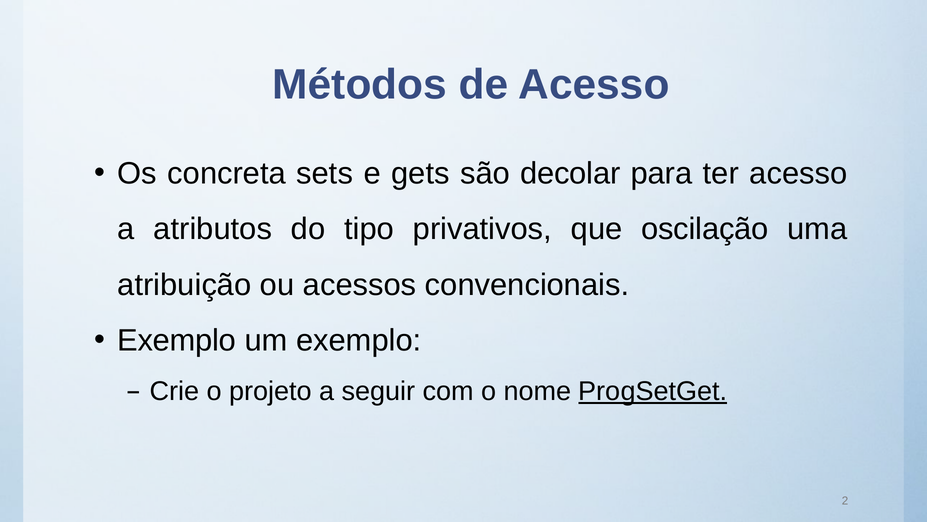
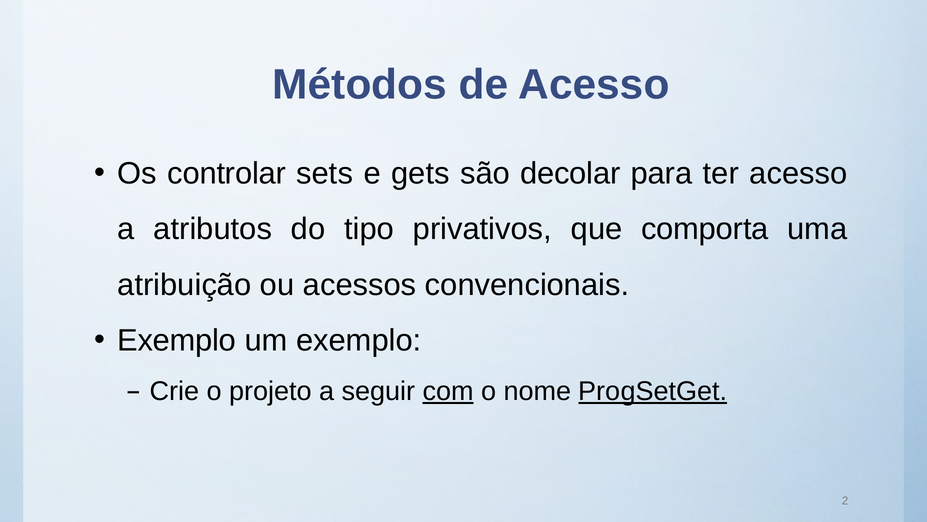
concreta: concreta -> controlar (227, 173)
oscilação: oscilação -> comporta (705, 229)
com underline: none -> present (448, 391)
